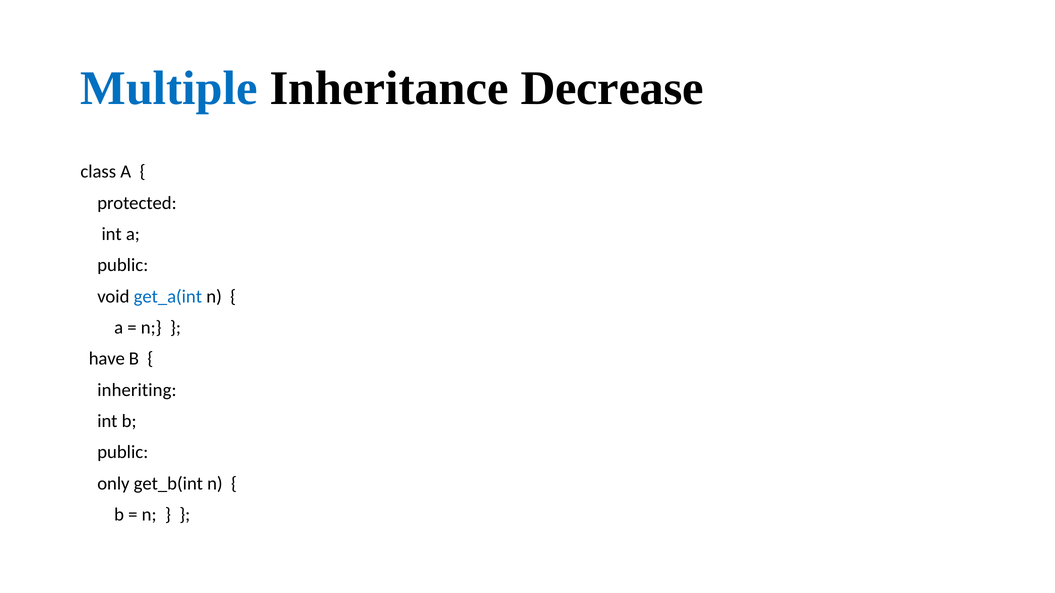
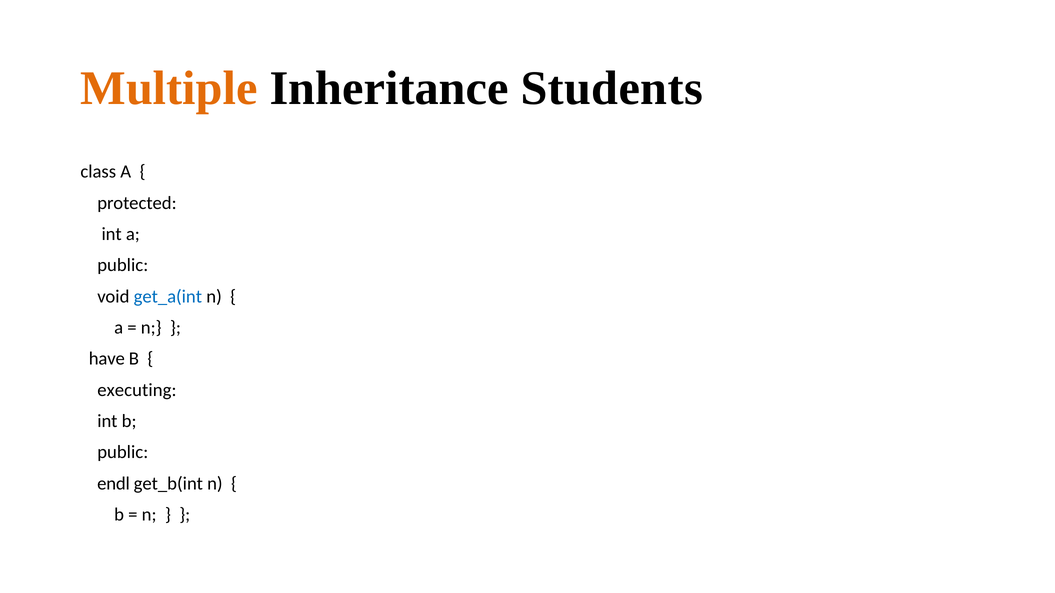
Multiple colour: blue -> orange (169, 89)
Decrease: Decrease -> Students (612, 89)
inheriting: inheriting -> executing (137, 390)
only: only -> endl (114, 484)
